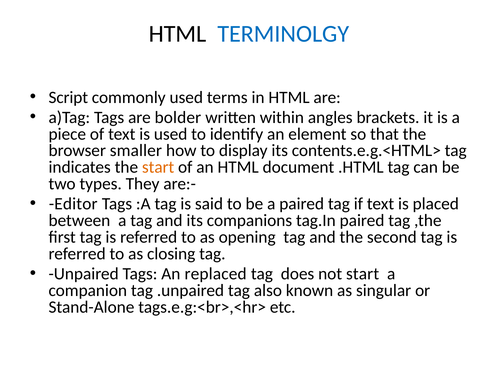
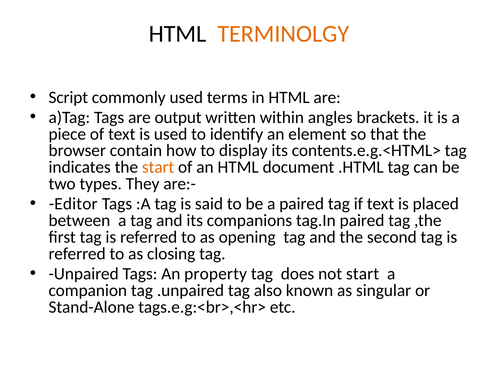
TERMINOLGY colour: blue -> orange (283, 34)
bolder: bolder -> output (178, 117)
smaller: smaller -> contain (136, 150)
replaced: replaced -> property (216, 273)
